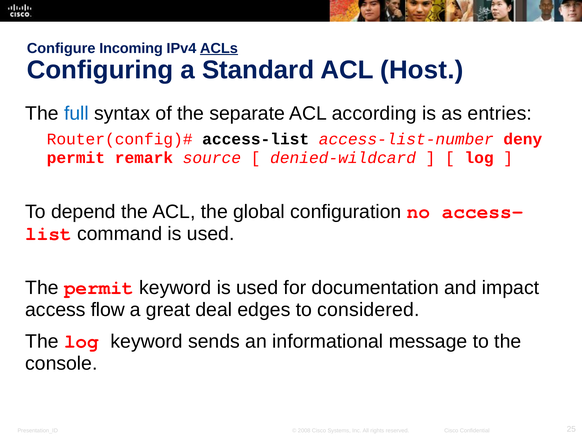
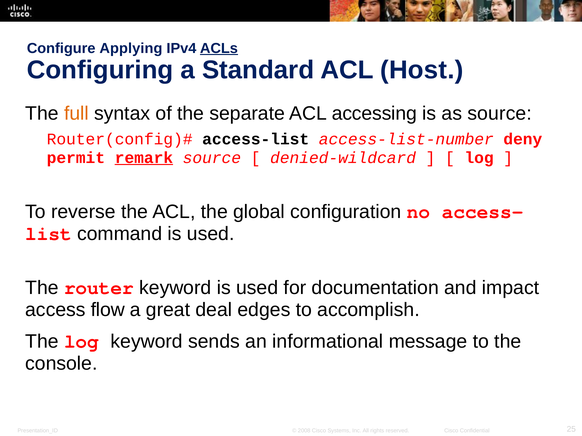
Incoming: Incoming -> Applying (131, 48)
full colour: blue -> orange (76, 114)
according: according -> accessing (374, 114)
as entries: entries -> source (500, 114)
remark underline: none -> present (144, 158)
depend: depend -> reverse (83, 212)
The permit: permit -> router (99, 288)
considered: considered -> accomplish (369, 310)
